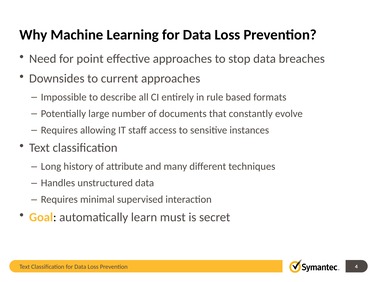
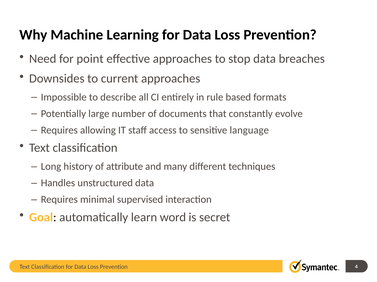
instances: instances -> language (249, 131)
must: must -> word (173, 218)
